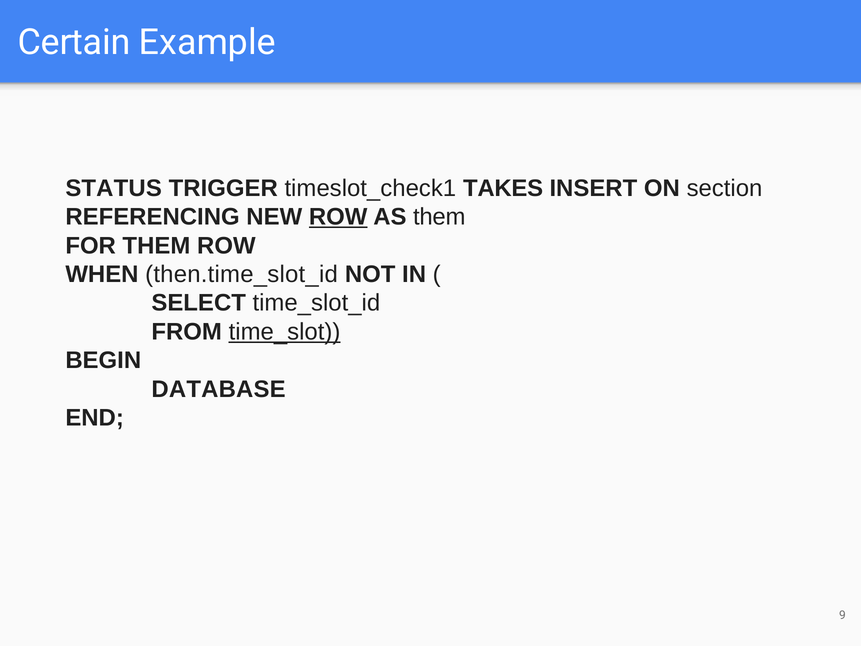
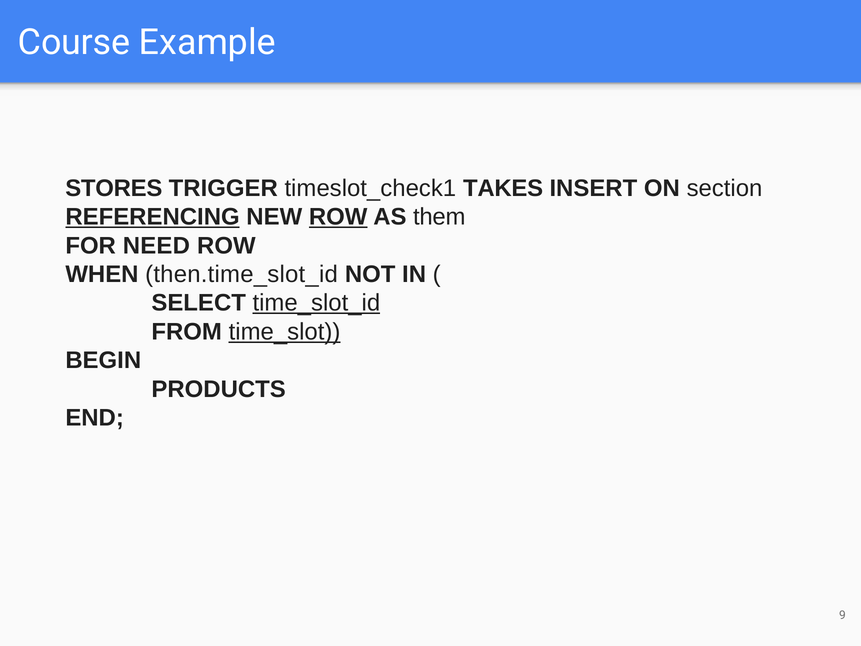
Certain: Certain -> Course (74, 42)
STATUS: STATUS -> STORES (114, 188)
REFERENCING underline: none -> present (153, 217)
FOR THEM: THEM -> NEED (156, 246)
time_slot_id underline: none -> present (316, 303)
DATABASE: DATABASE -> PRODUCTS (219, 389)
